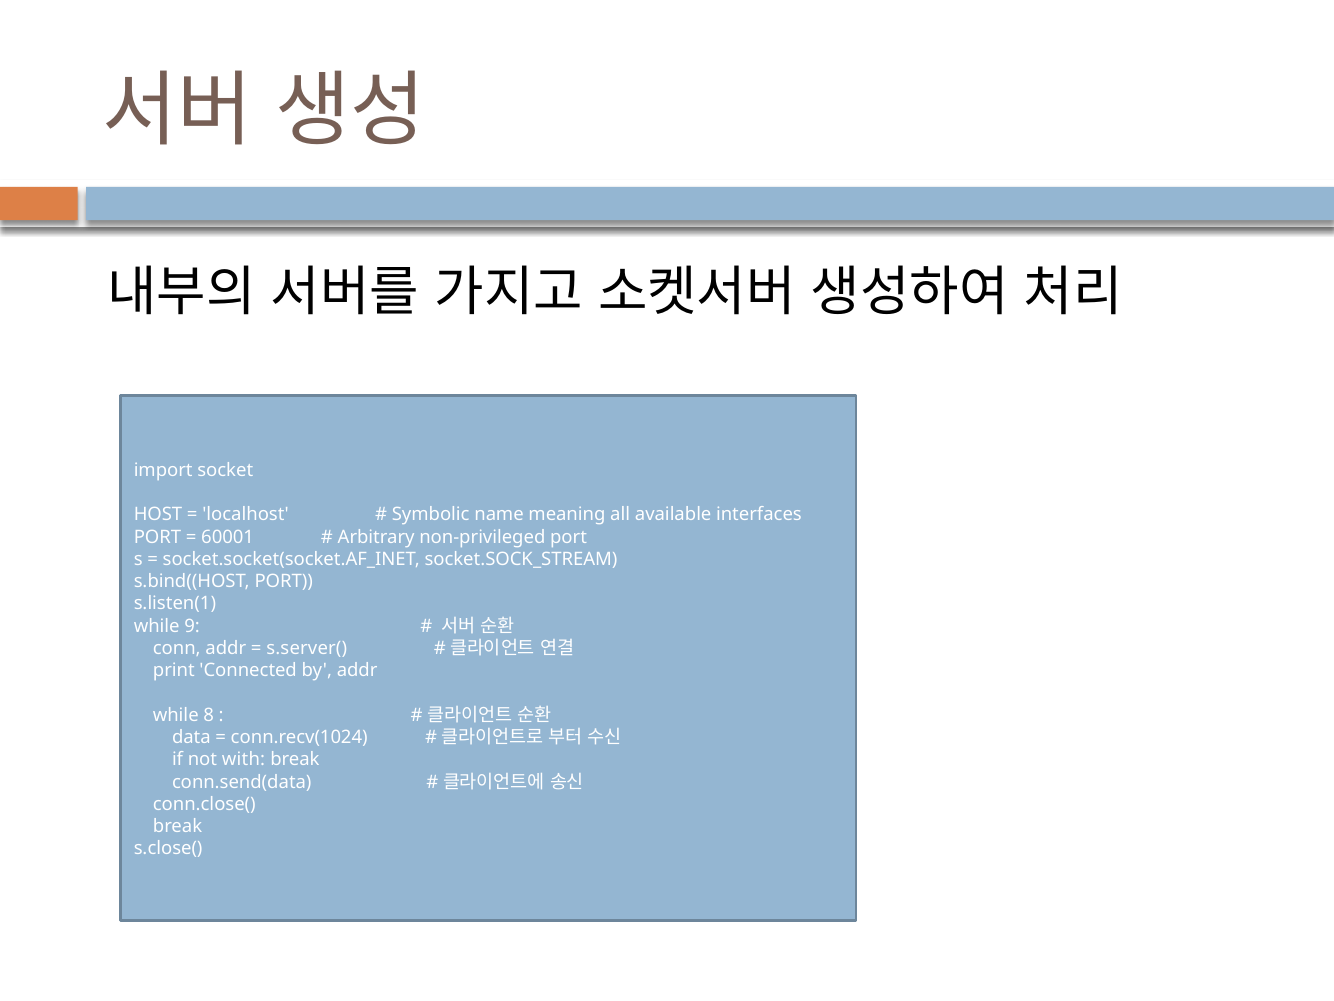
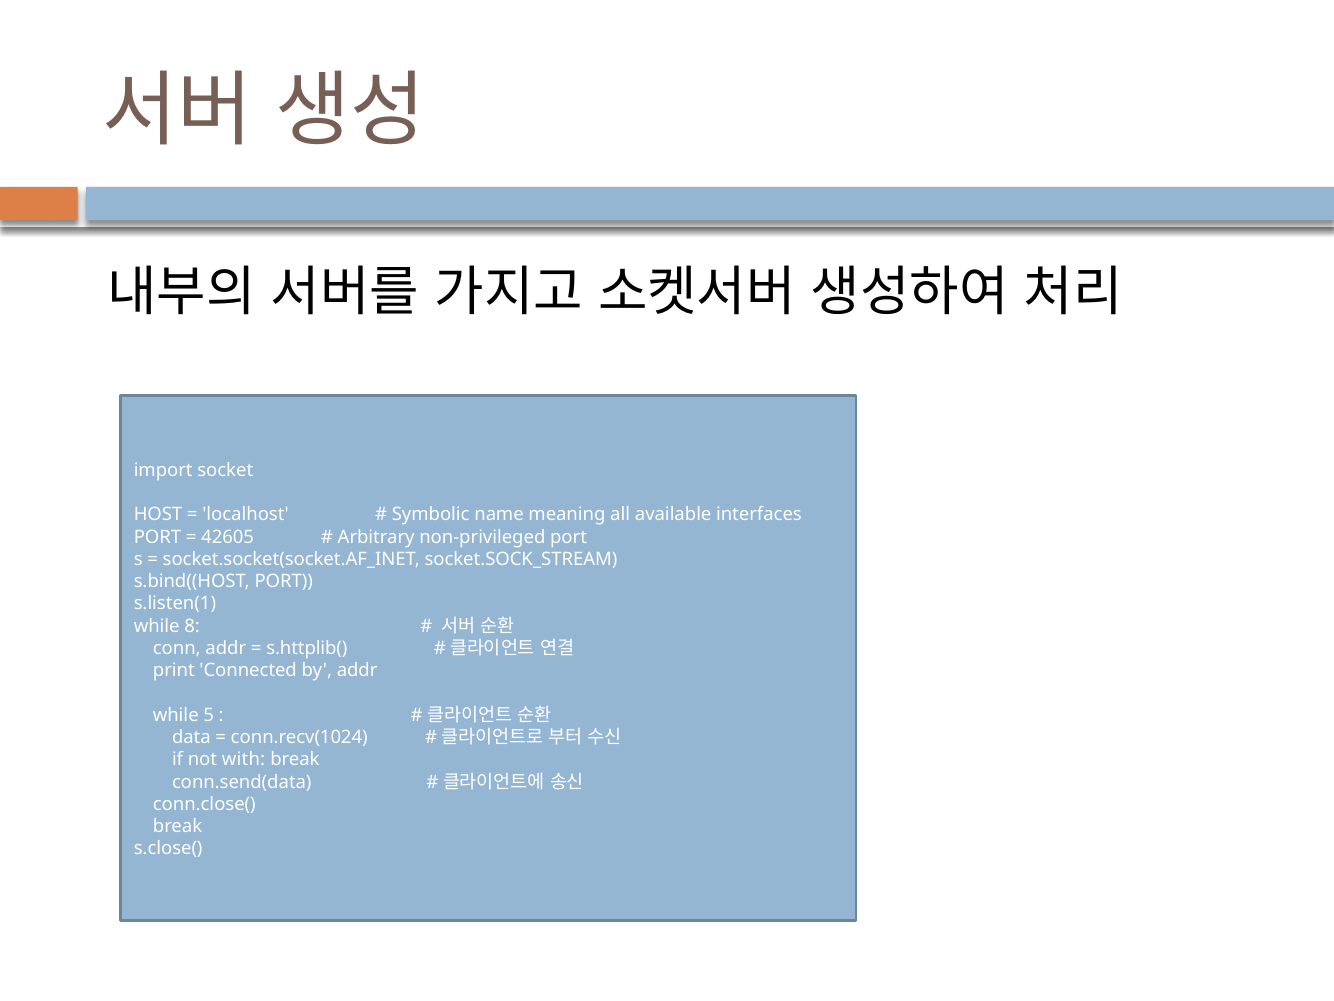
60001: 60001 -> 42605 (228, 537)
9: 9 -> 8 (192, 626)
s.server(: s.server( -> s.httplib( (307, 648)
8: 8 -> 5 (209, 715)
